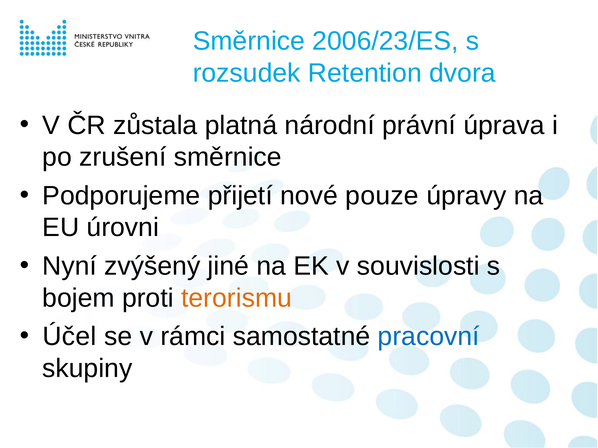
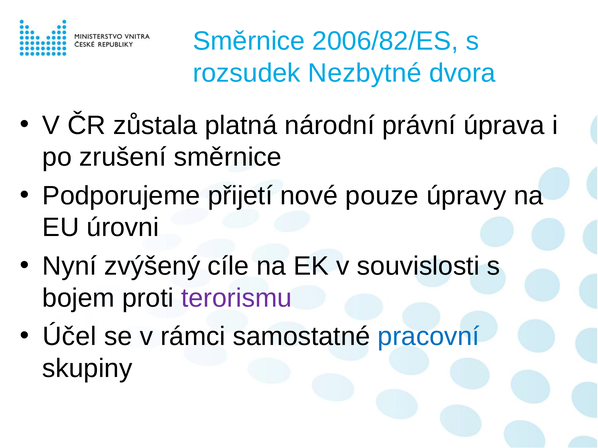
2006/23/ES: 2006/23/ES -> 2006/82/ES (385, 41)
Retention: Retention -> Nezbytné (365, 73)
jiné: jiné -> cíle (228, 266)
terorismu colour: orange -> purple (237, 298)
